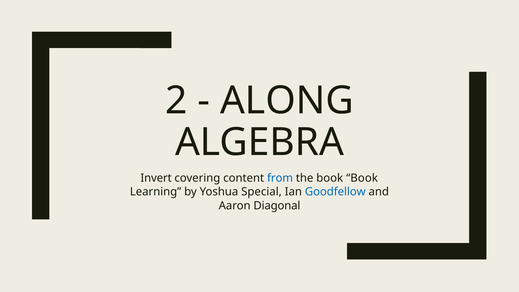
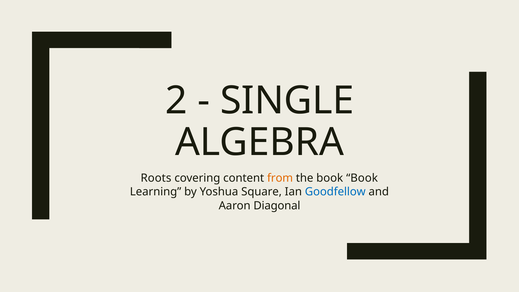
ALONG: ALONG -> SINGLE (287, 101)
Invert: Invert -> Roots (156, 178)
from colour: blue -> orange (280, 178)
Special: Special -> Square (262, 192)
